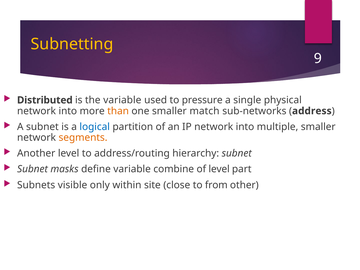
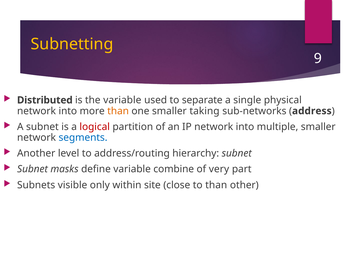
pressure: pressure -> separate (202, 100)
match: match -> taking (204, 111)
logical colour: blue -> red (95, 127)
segments colour: orange -> blue (83, 138)
of level: level -> very (219, 169)
to from: from -> than (216, 185)
